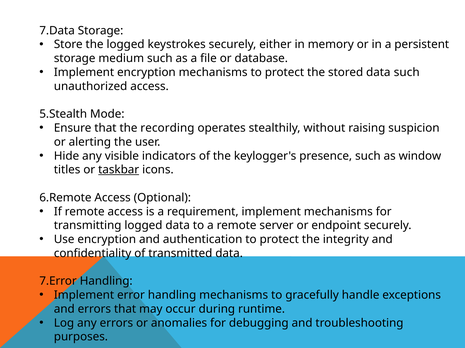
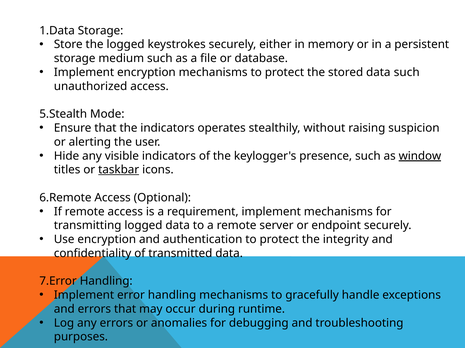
7.Data: 7.Data -> 1.Data (57, 31)
the recording: recording -> indicators (167, 128)
window underline: none -> present (420, 156)
